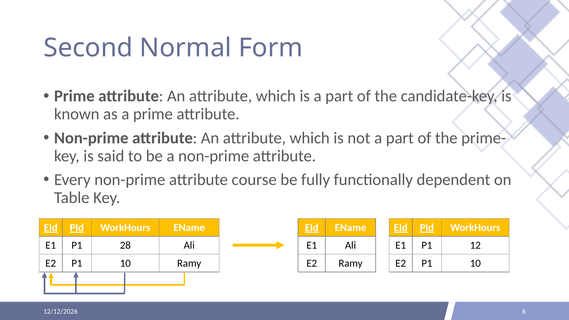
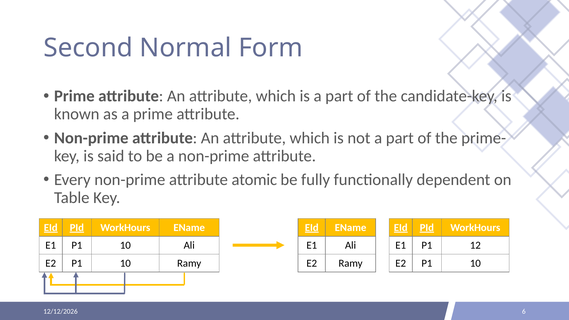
course: course -> atomic (254, 180)
E1 P1 28: 28 -> 10 (125, 245)
